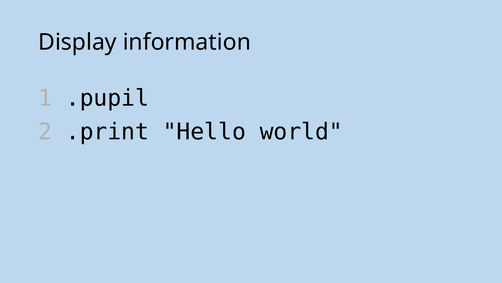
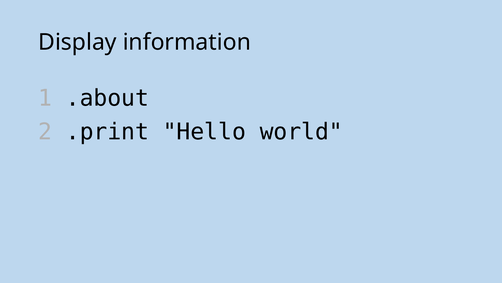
.pupil: .pupil -> .about (107, 98)
